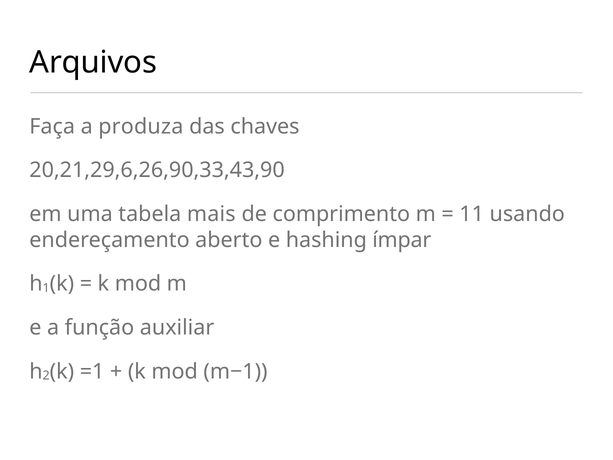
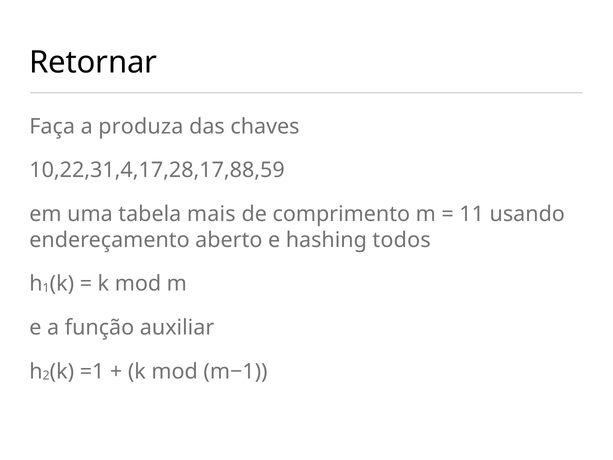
Arquivos: Arquivos -> Retornar (93, 63)
20,21,29,6,26,90,33,43,90: 20,21,29,6,26,90,33,43,90 -> 10,22,31,4,17,28,17,88,59 (157, 170)
ímpar: ímpar -> todos (402, 240)
